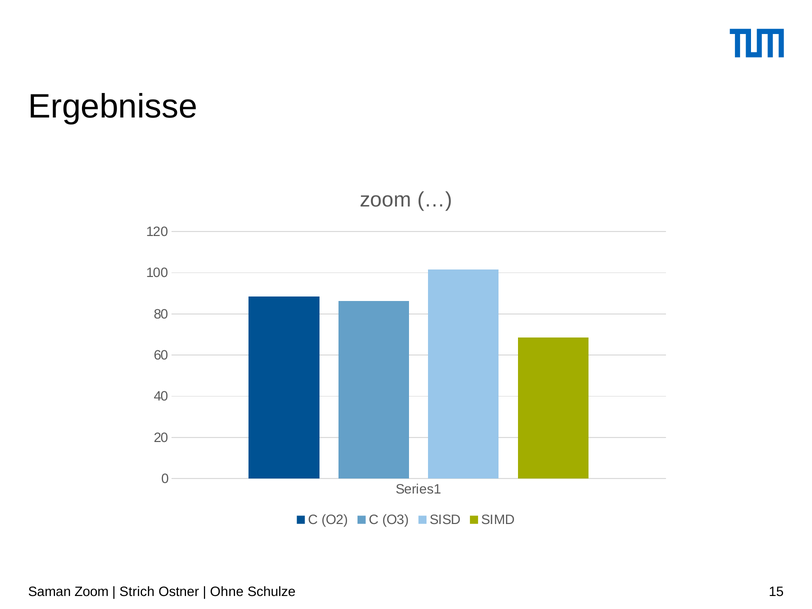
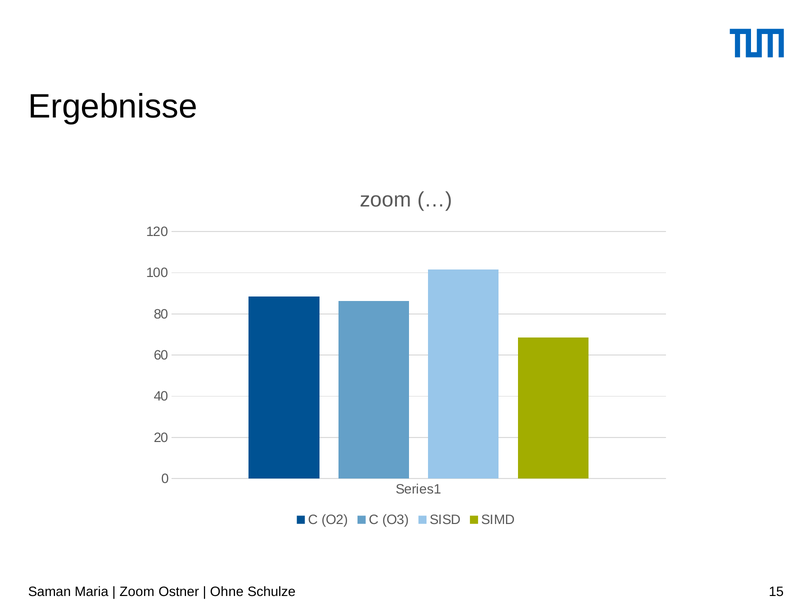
Saman Zoom: Zoom -> Maria (92, 592)
Strich: Strich -> Zoom (137, 592)
